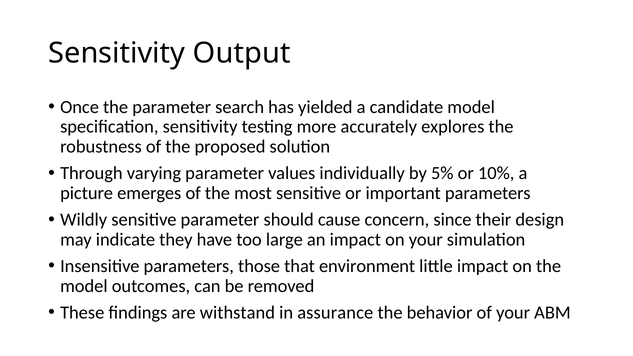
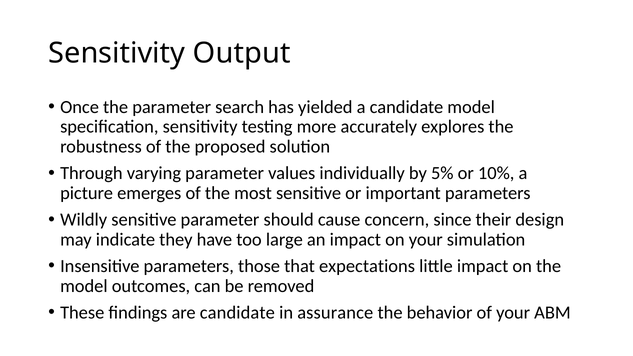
environment: environment -> expectations (367, 266)
are withstand: withstand -> candidate (237, 313)
